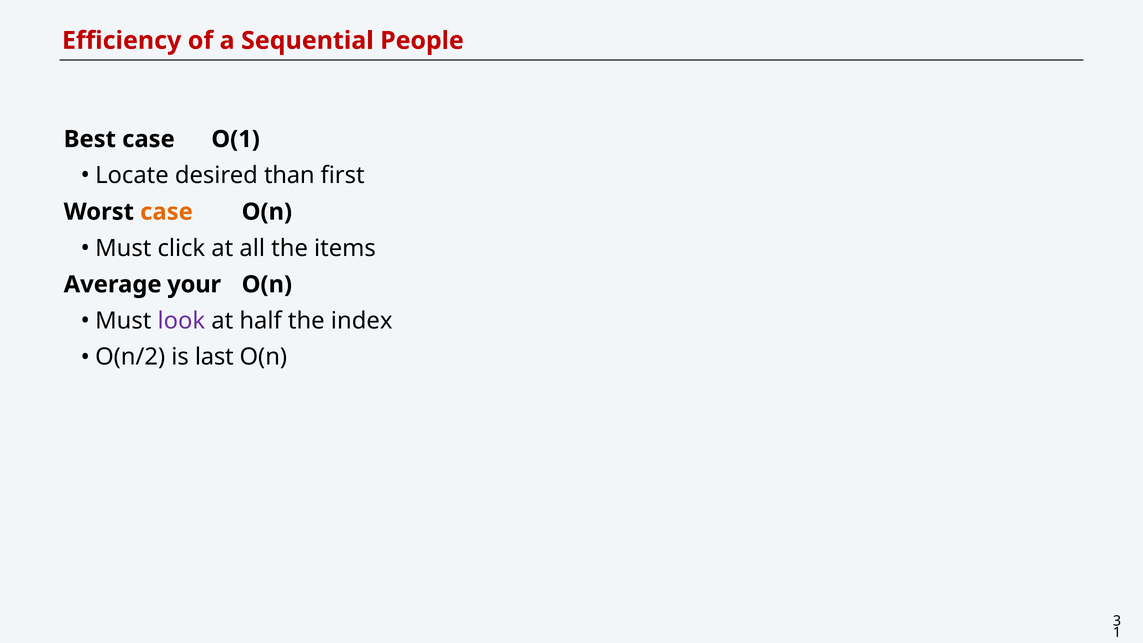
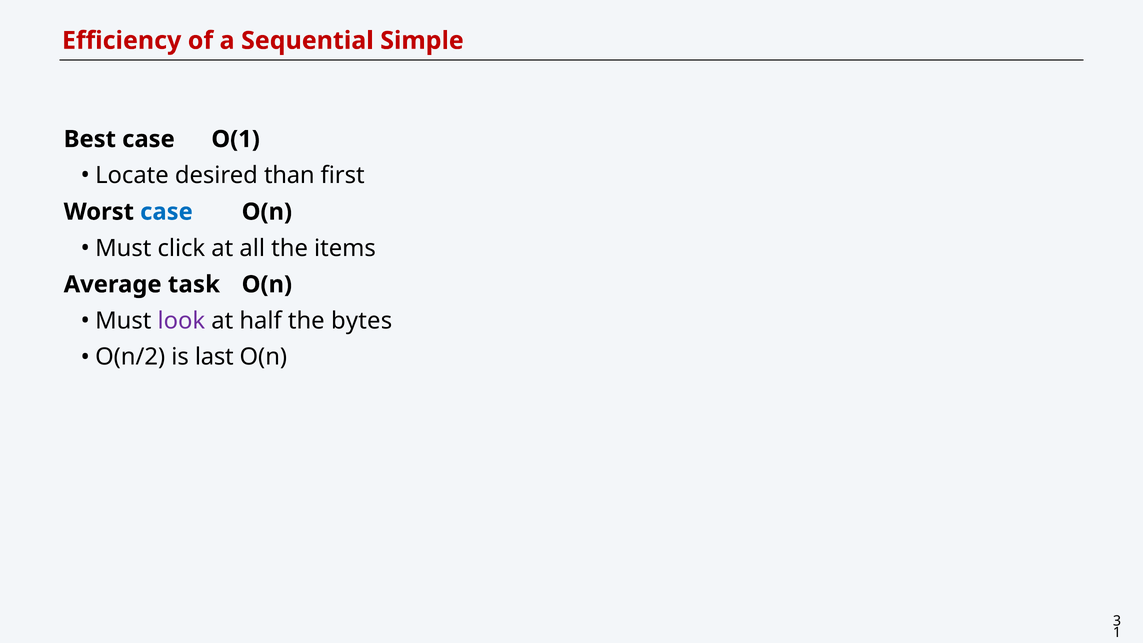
People: People -> Simple (422, 41)
case colour: orange -> blue (166, 212)
your: your -> task (194, 284)
index: index -> bytes (362, 321)
